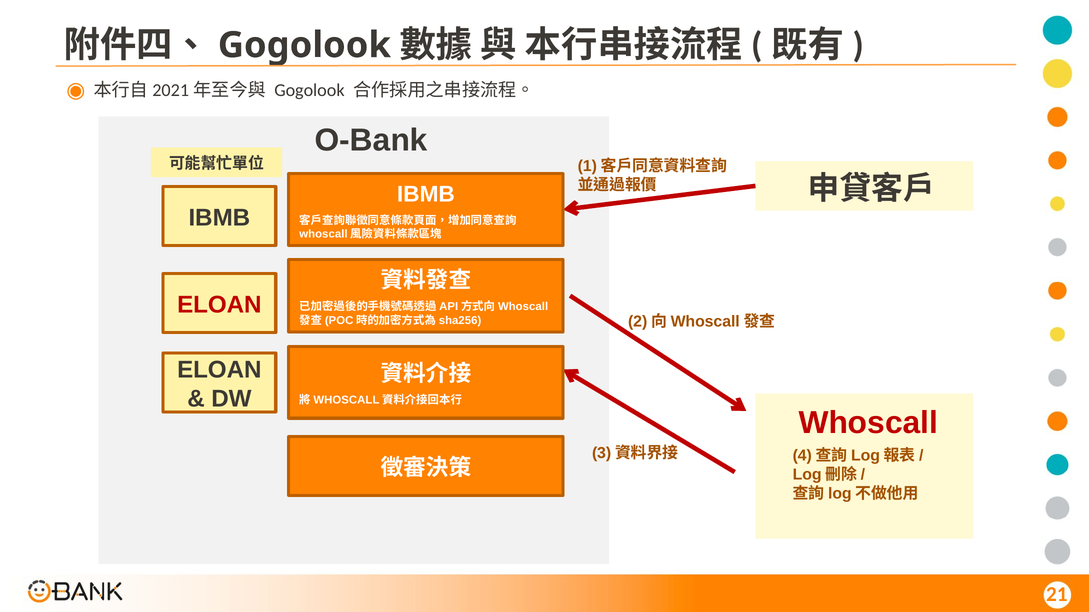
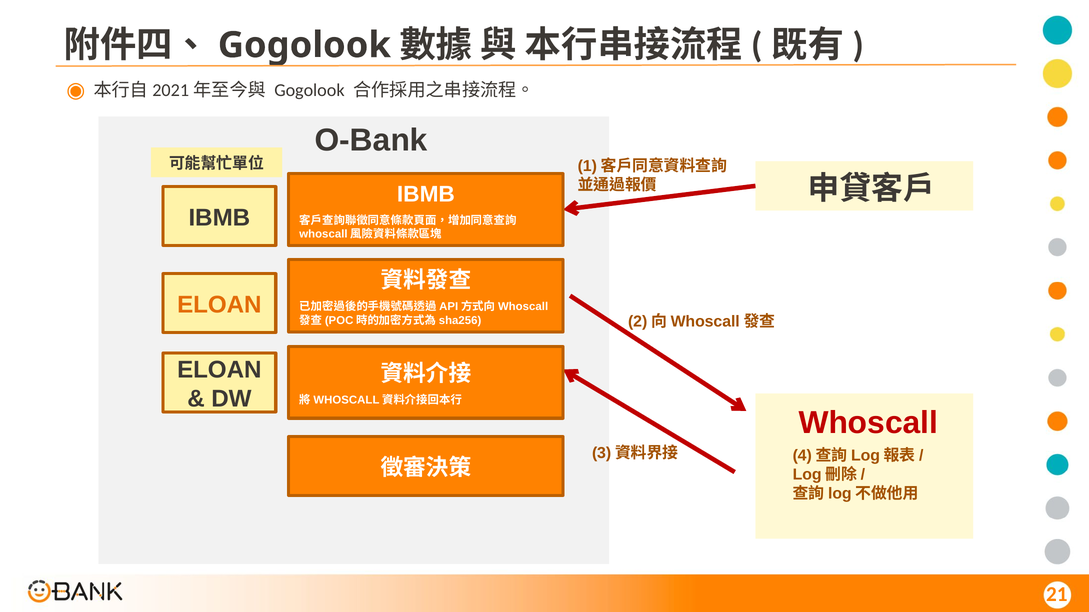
ELOAN colour: red -> orange (219, 305)
